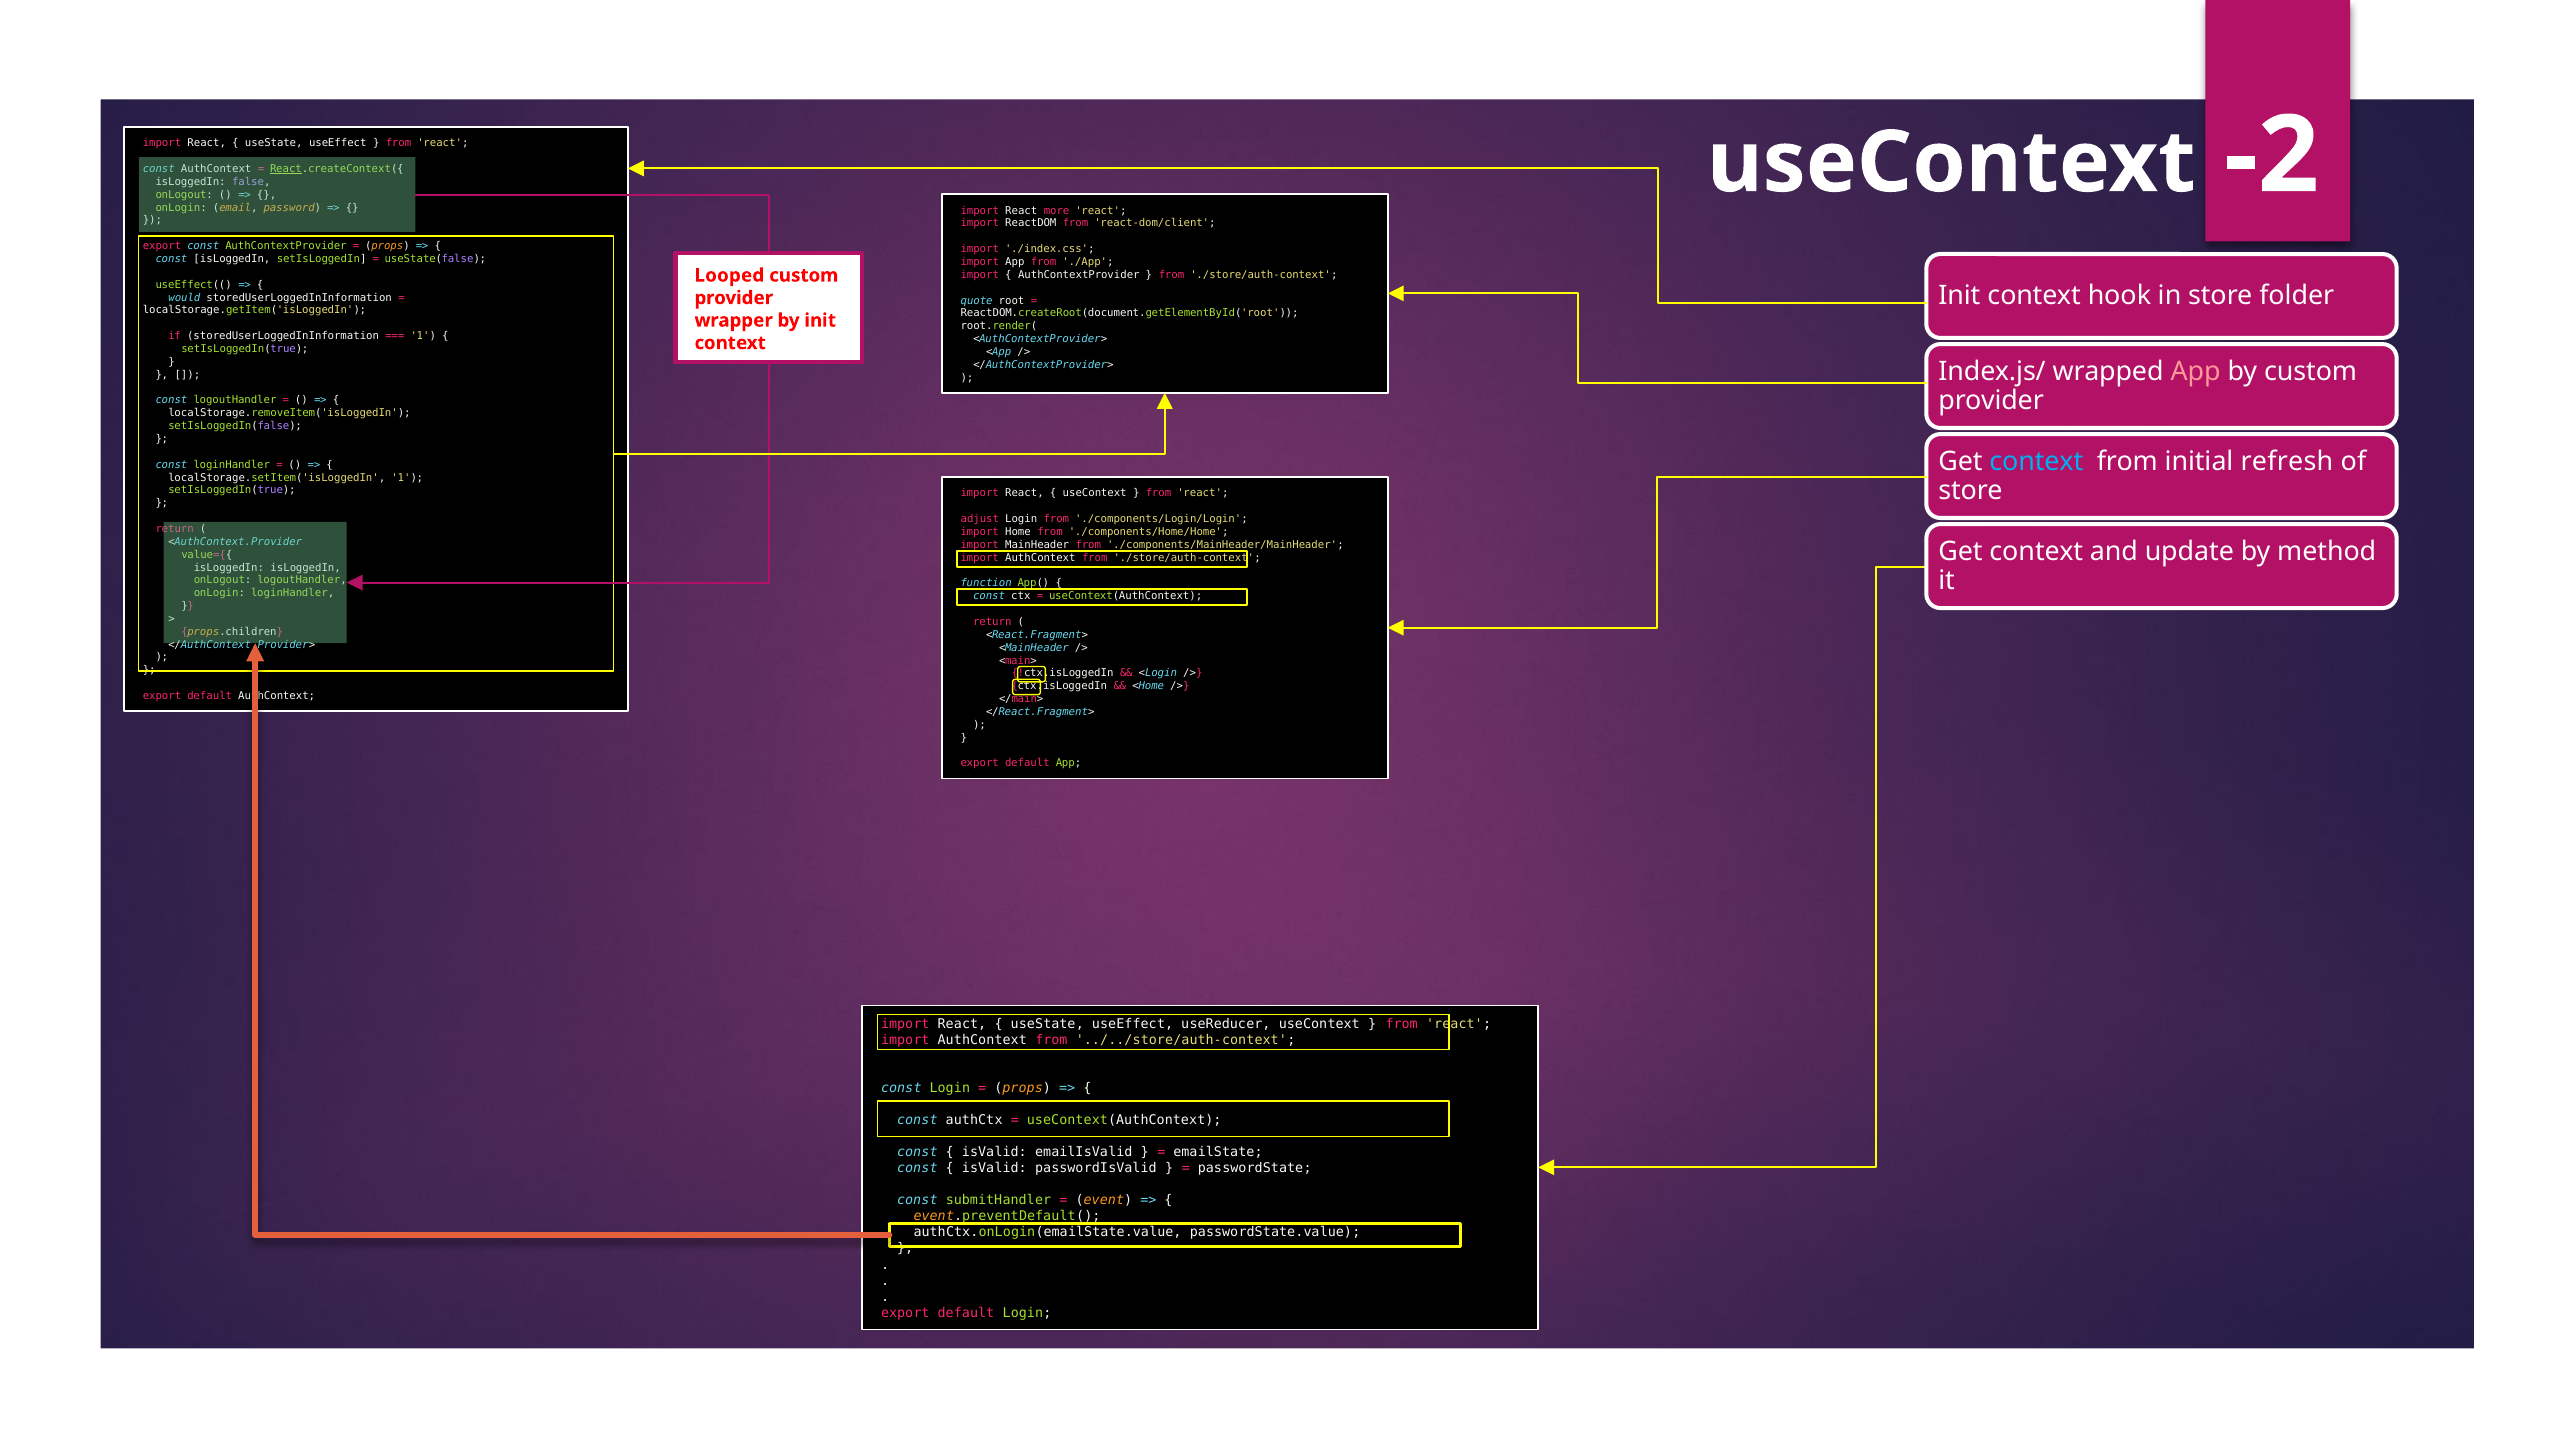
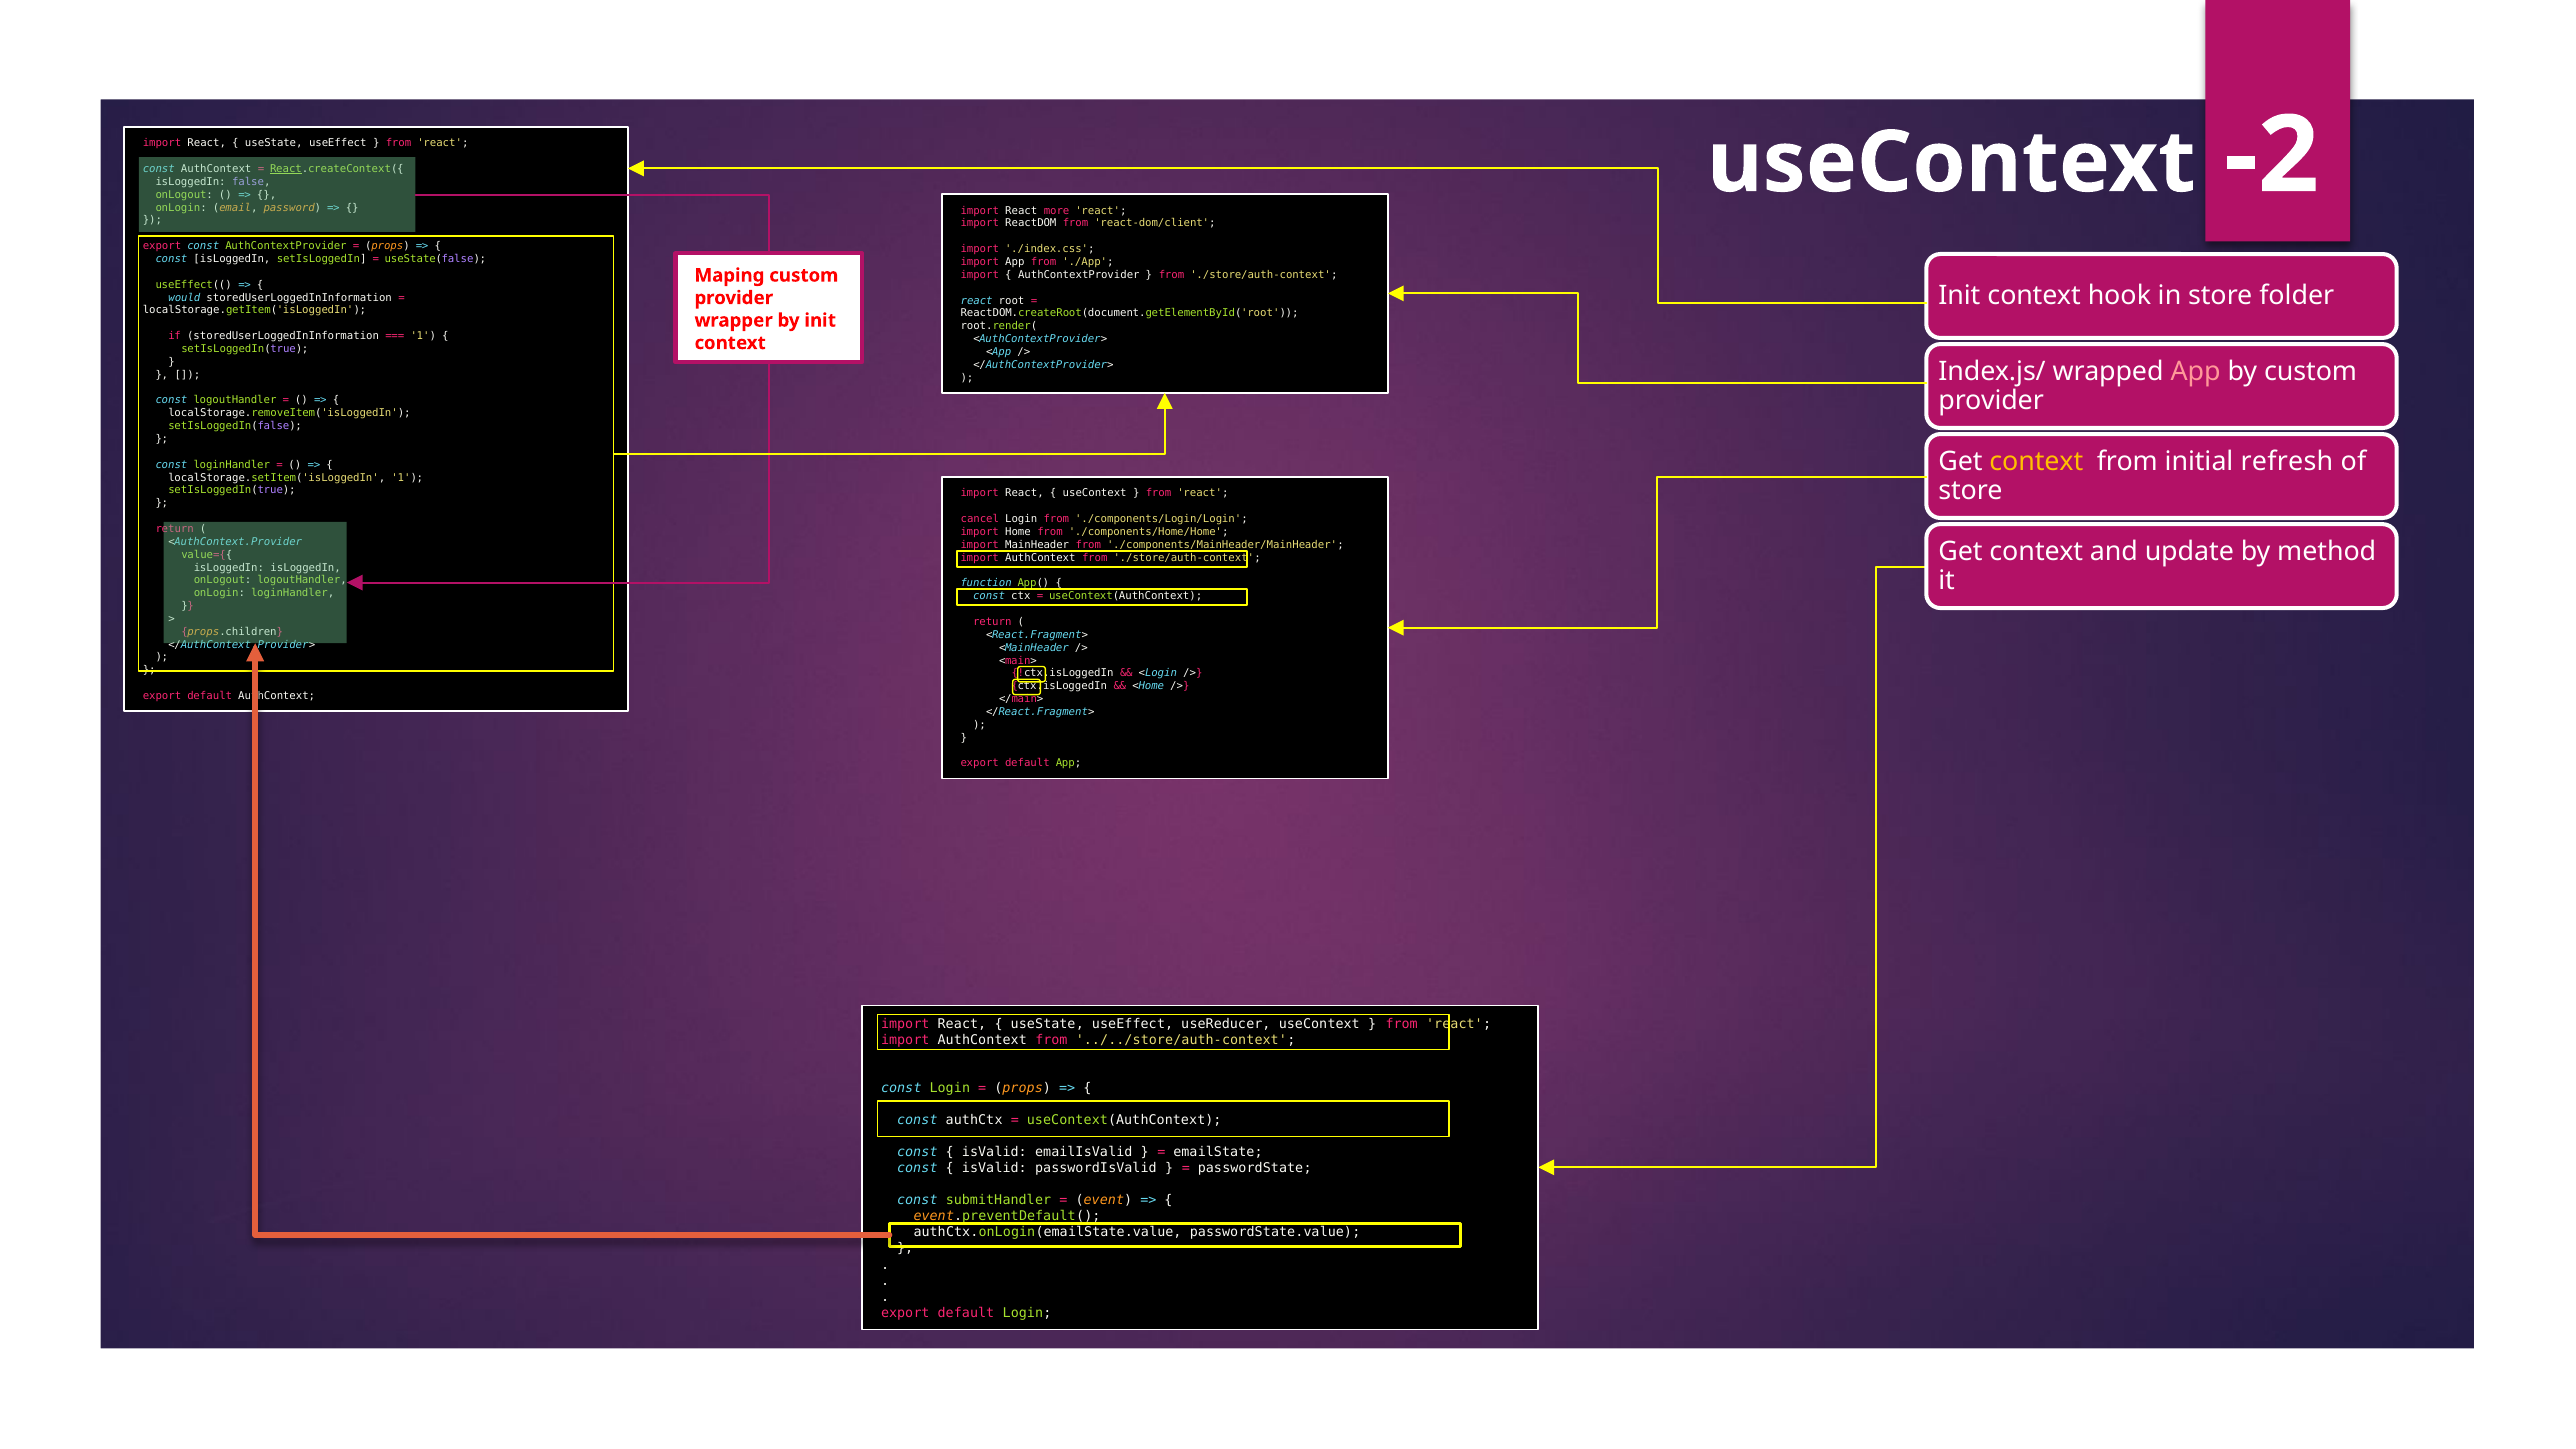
Looped: Looped -> Maping (729, 275)
quote: quote -> react (977, 301)
context colour: light blue -> yellow (2036, 461)
adjust: adjust -> cancel (980, 519)
